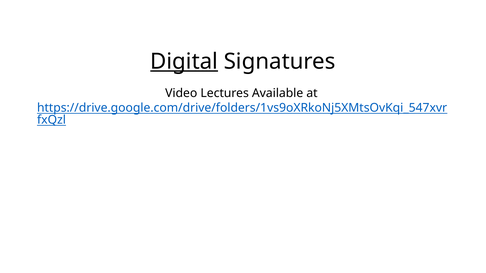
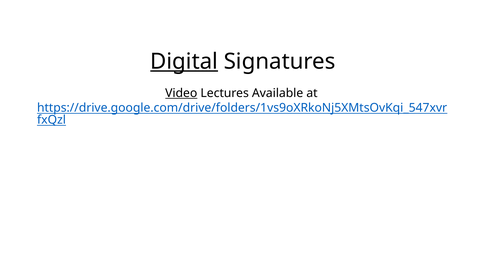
Video underline: none -> present (181, 93)
